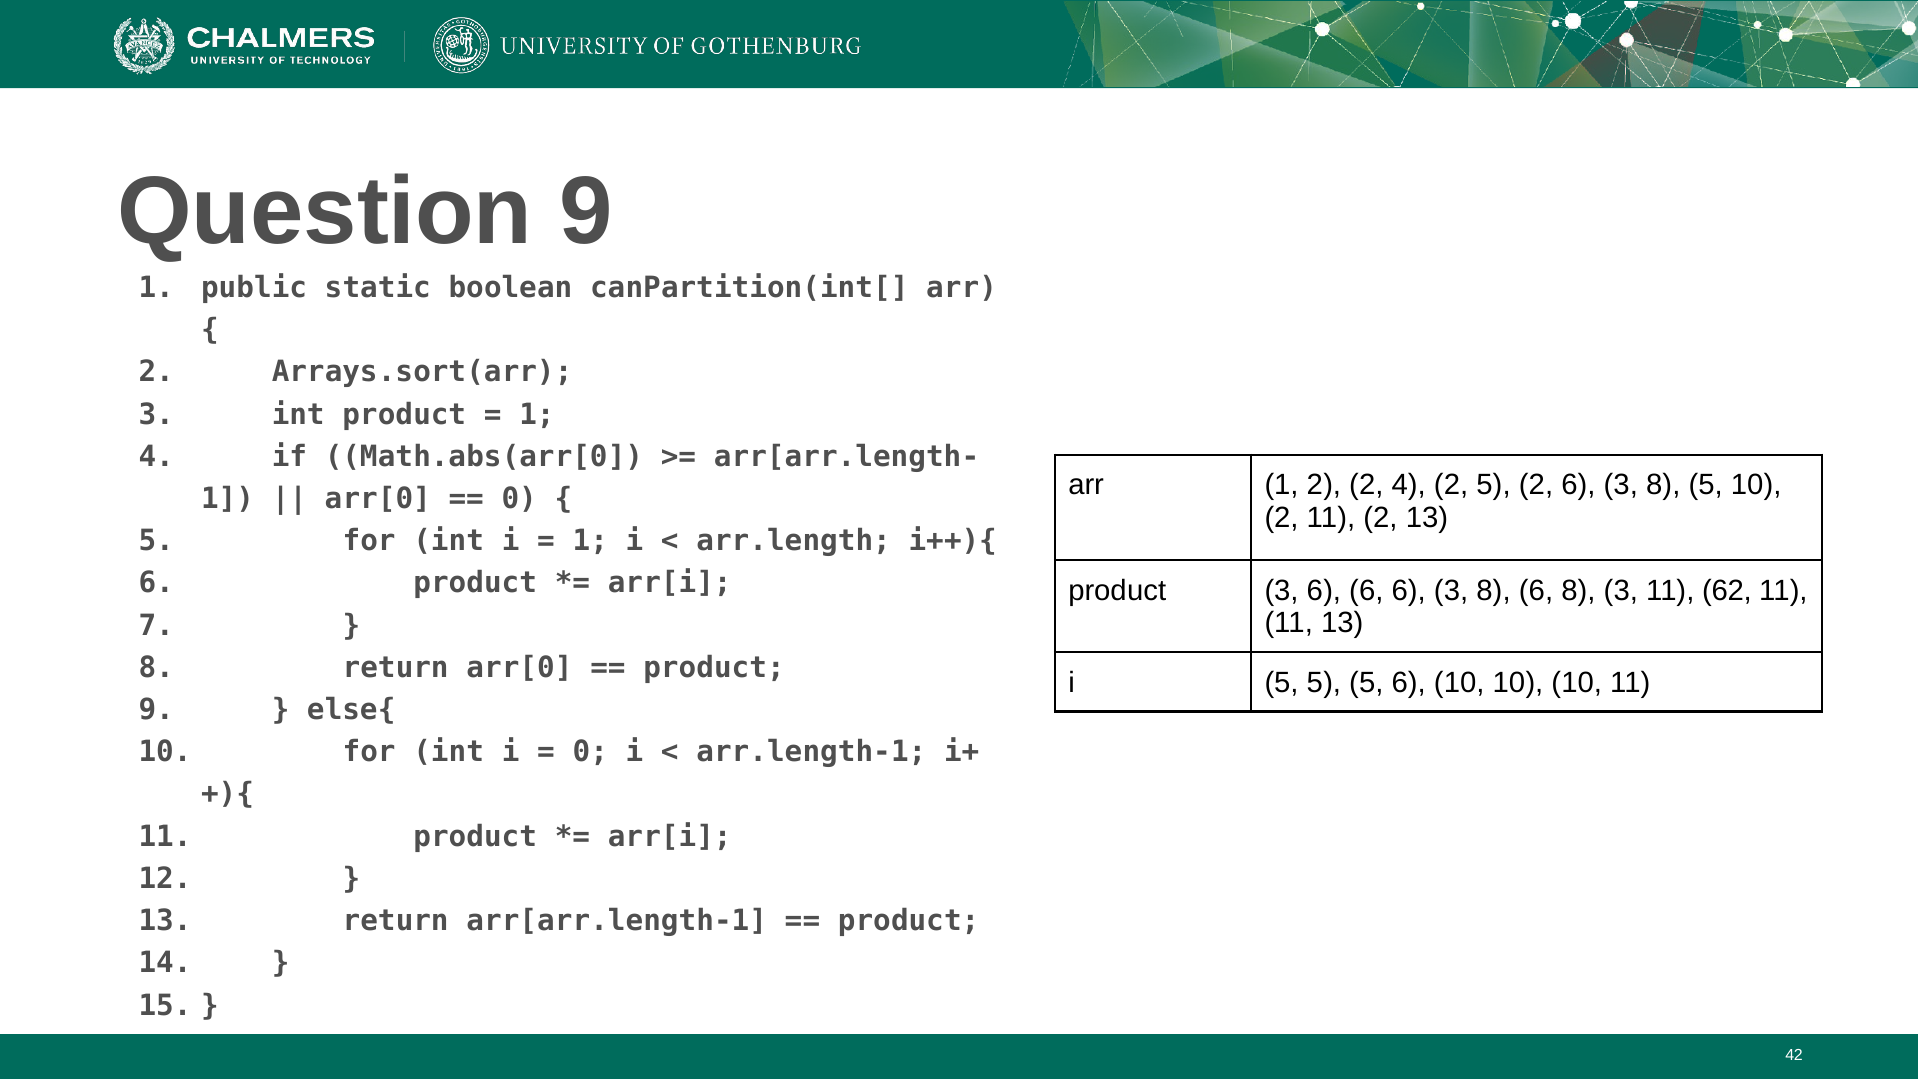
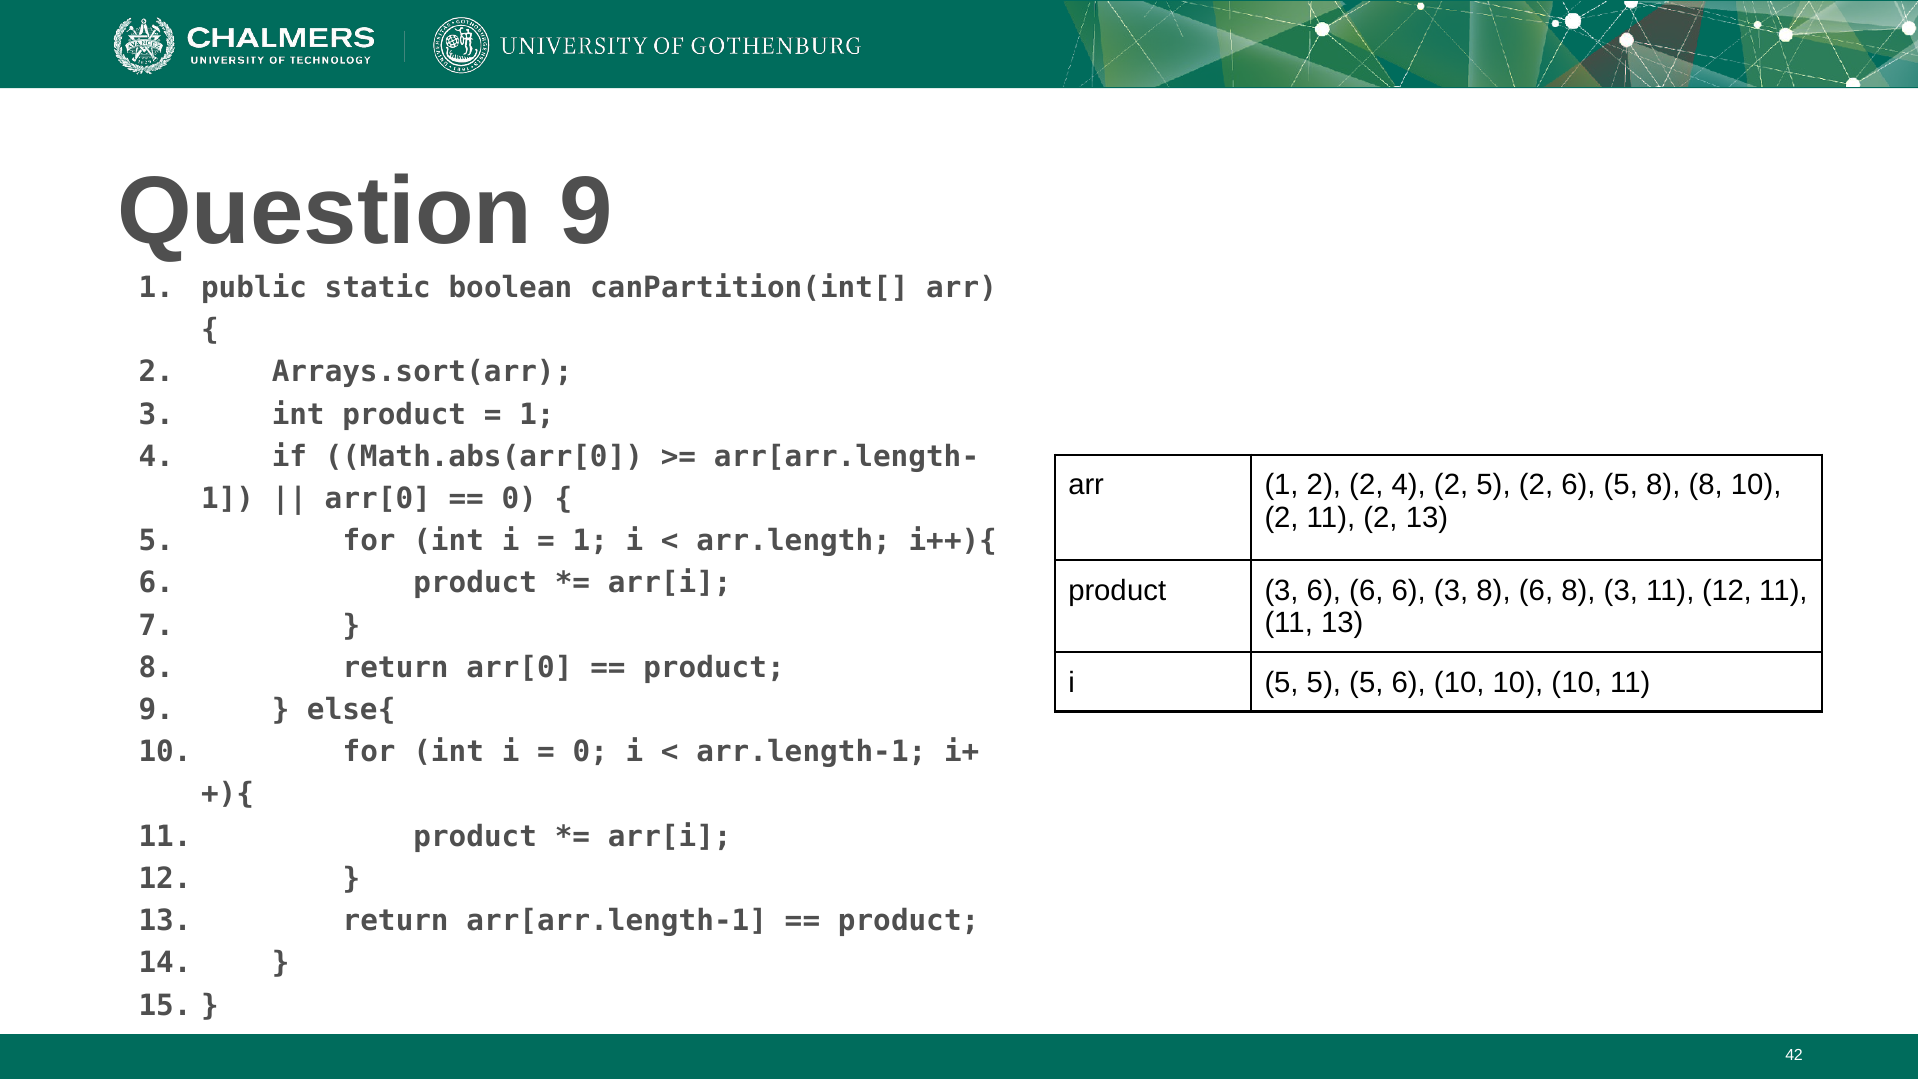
2 6 3: 3 -> 5 (1621, 485)
8 5: 5 -> 8 (1706, 485)
11 62: 62 -> 12 (1727, 590)
